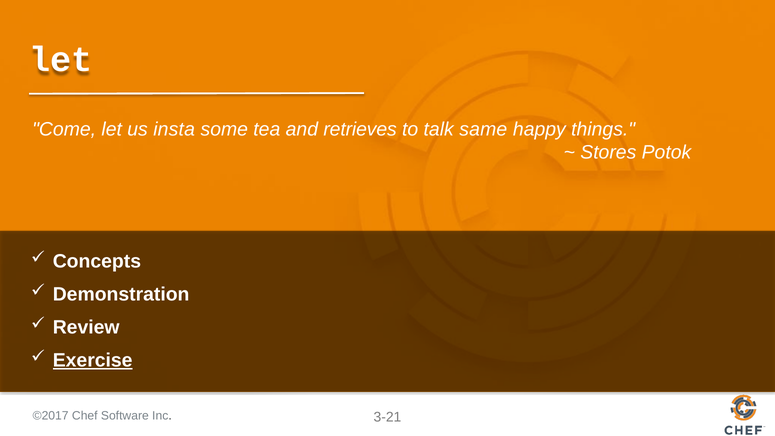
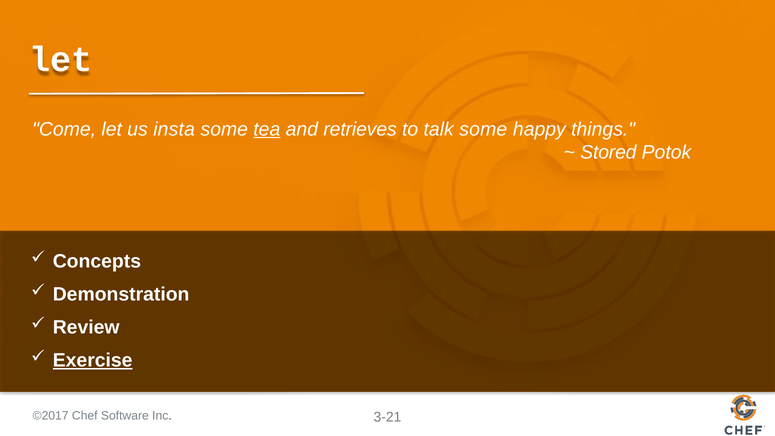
tea underline: none -> present (267, 129)
talk same: same -> some (483, 129)
Stores: Stores -> Stored (608, 152)
